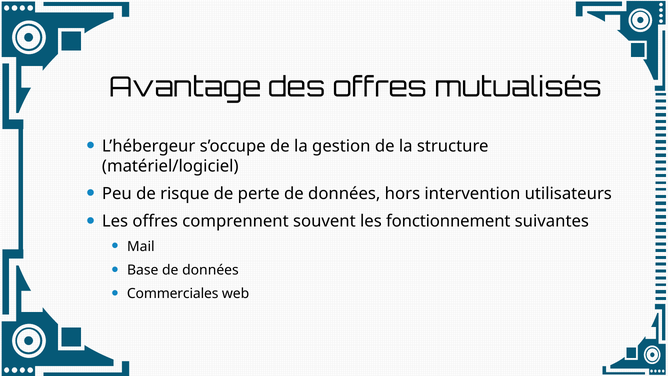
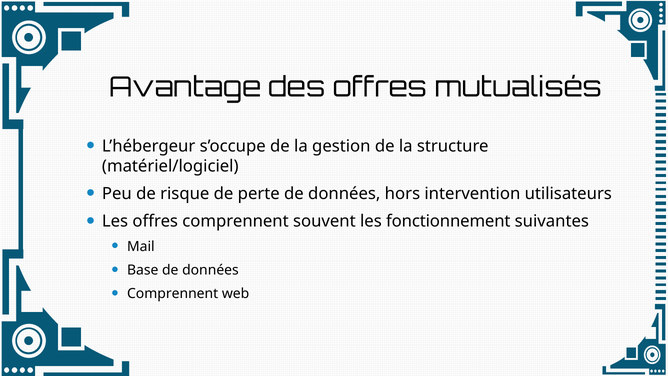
Commerciales: Commerciales -> Comprennent (173, 294)
